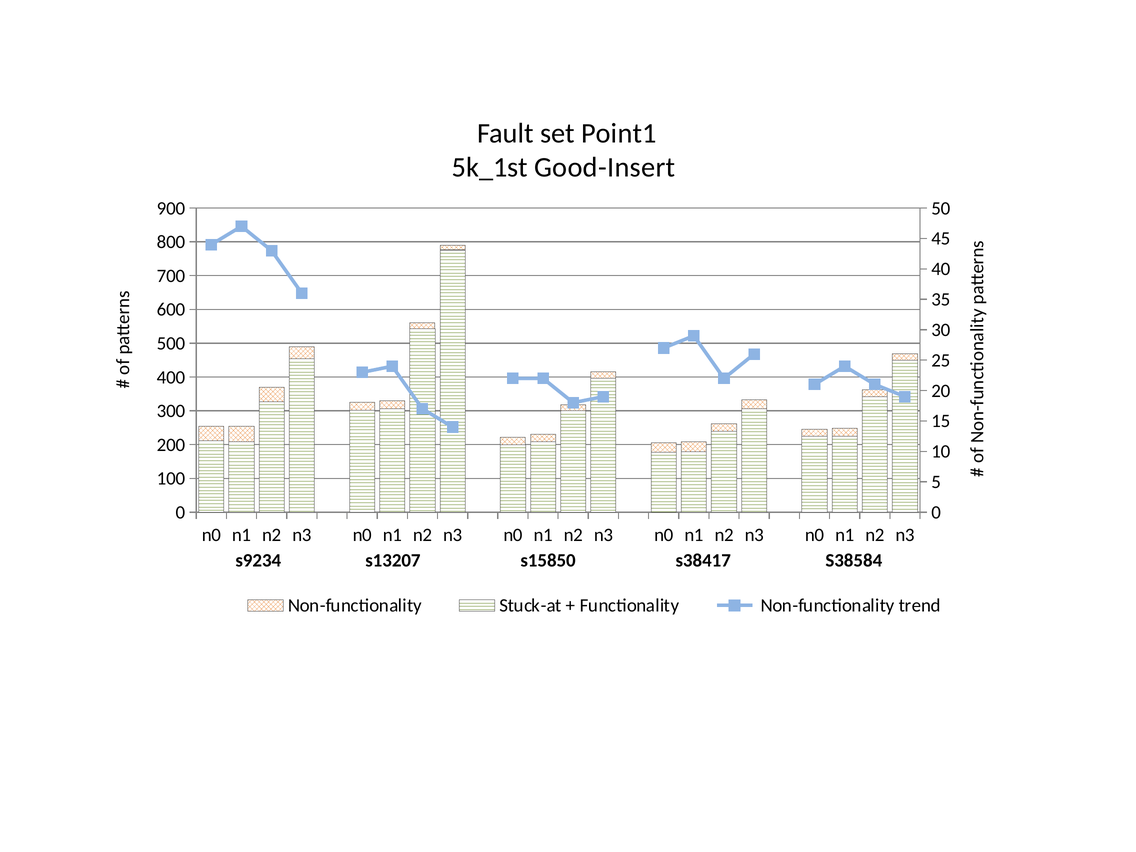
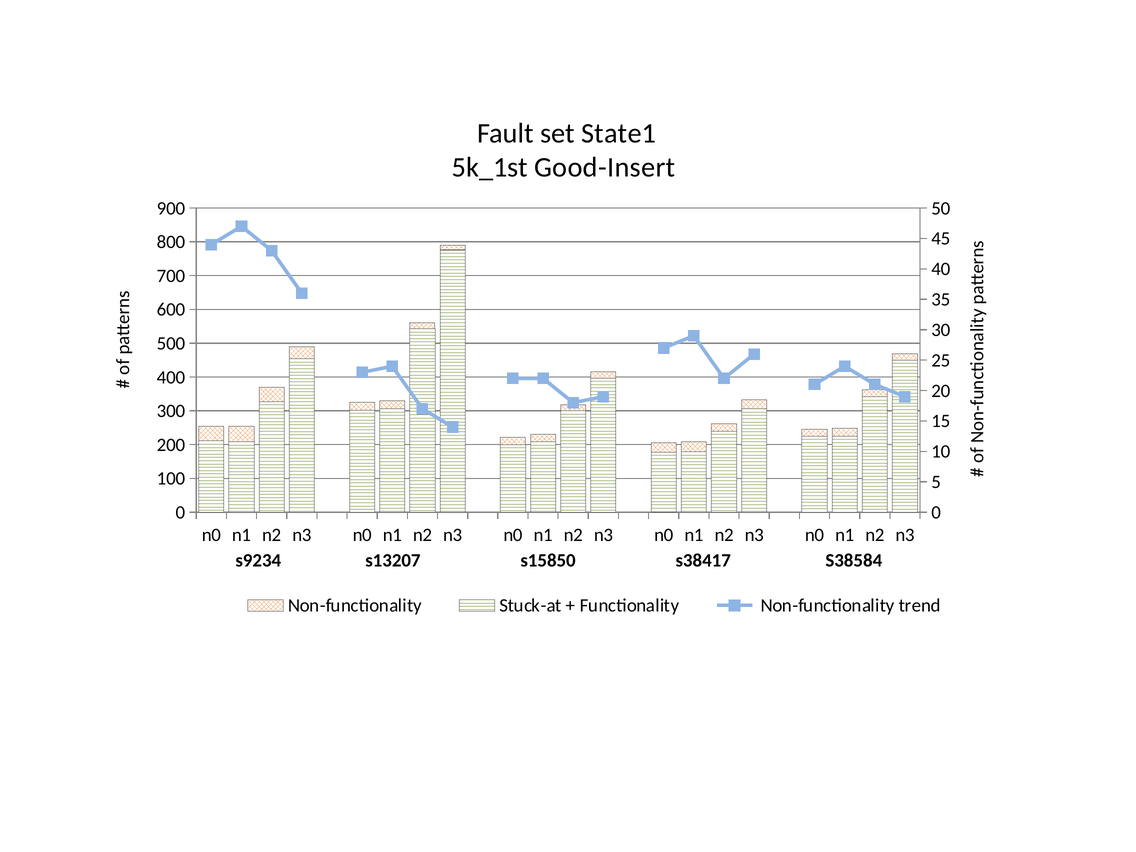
Point1: Point1 -> State1 (619, 134)
